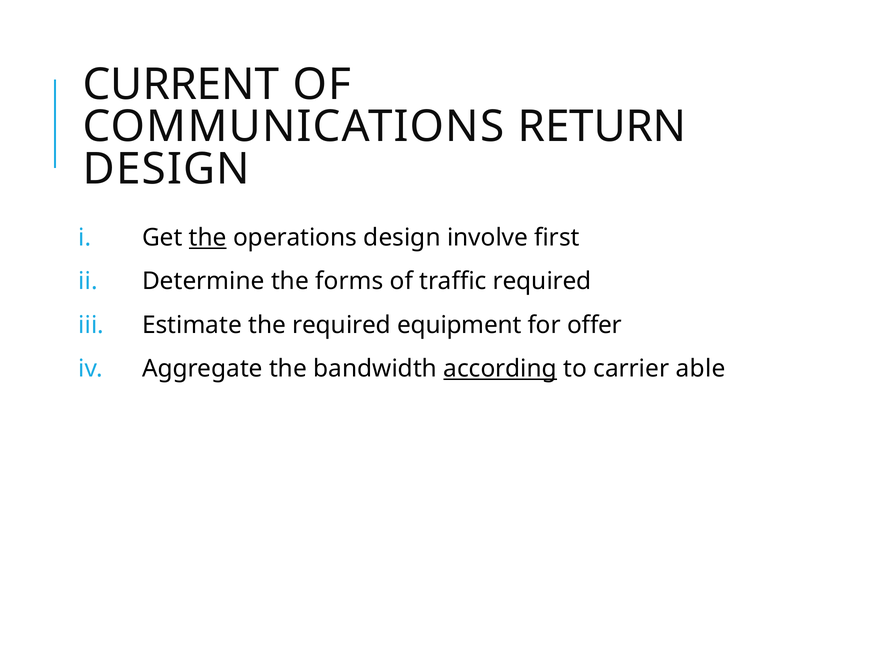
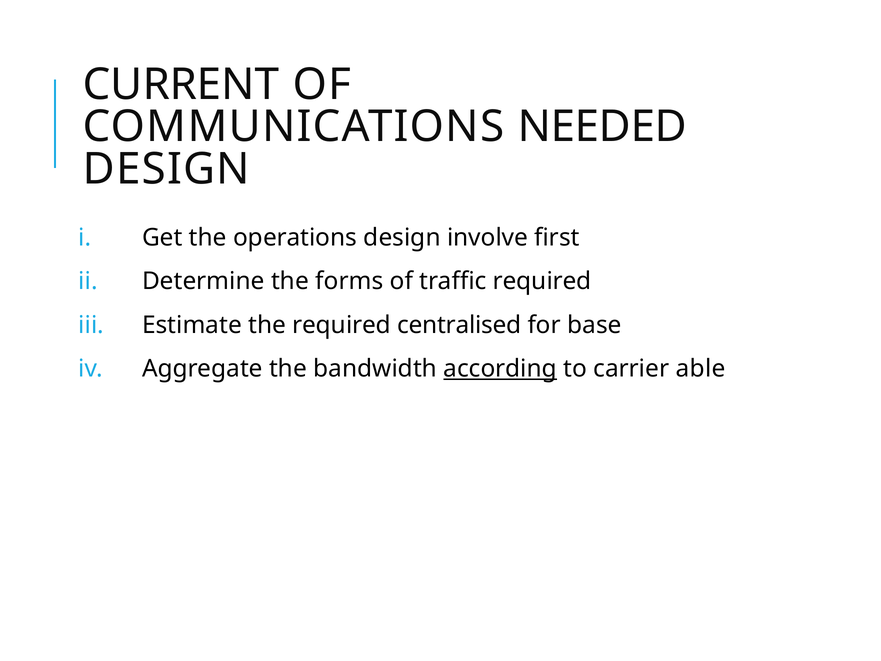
RETURN: RETURN -> NEEDED (602, 127)
the underline: present -> none (208, 238)
equipment: equipment -> centralised (459, 325)
offer: offer -> base (594, 325)
